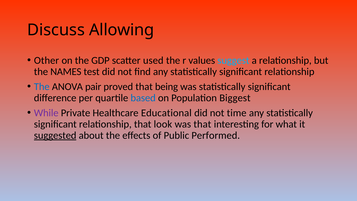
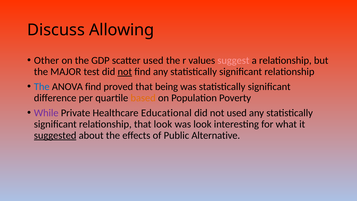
suggest colour: light blue -> pink (233, 60)
NAMES: NAMES -> MAJOR (66, 72)
not underline: none -> present (125, 72)
ANOVA pair: pair -> find (93, 87)
based colour: blue -> orange (143, 98)
Biggest: Biggest -> Poverty (235, 98)
not time: time -> used (237, 113)
was that: that -> look (202, 124)
Performed: Performed -> Alternative (216, 135)
